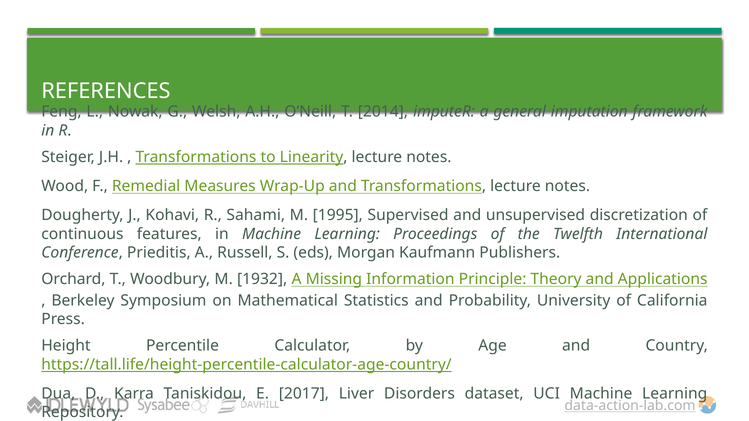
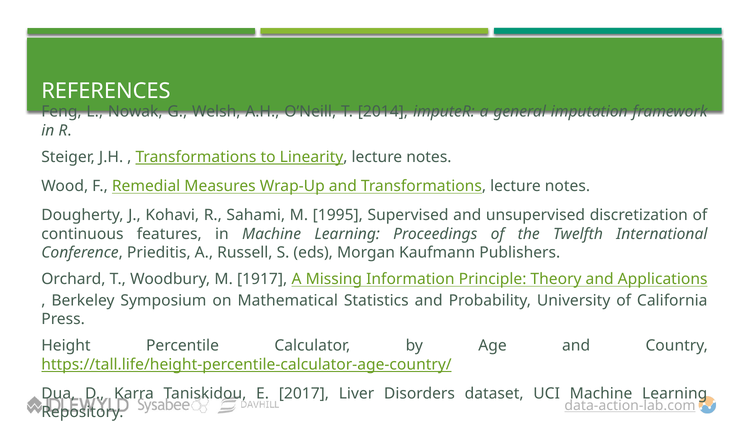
1932: 1932 -> 1917 (262, 279)
